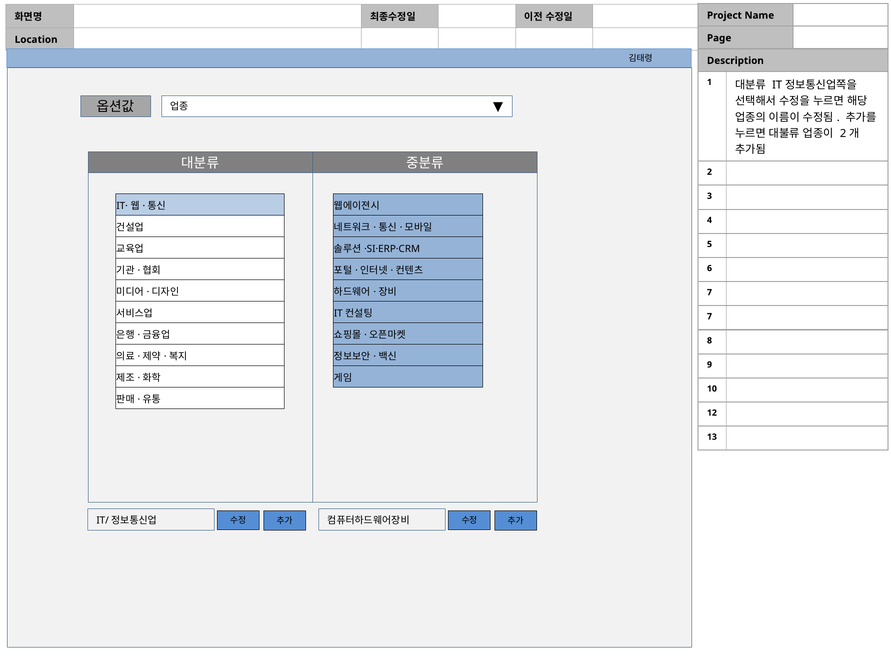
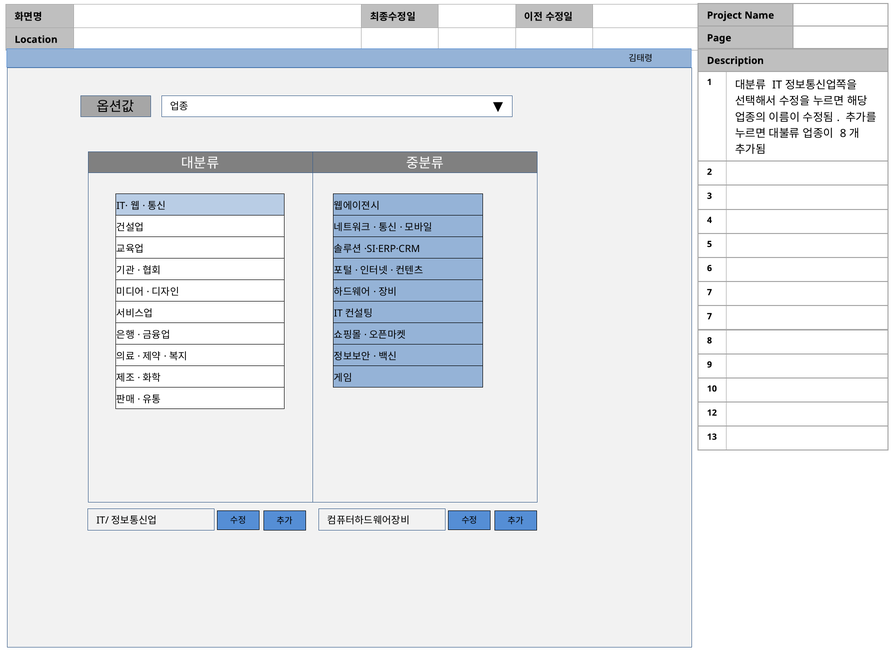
2: 2 -> 8 (843, 134)
